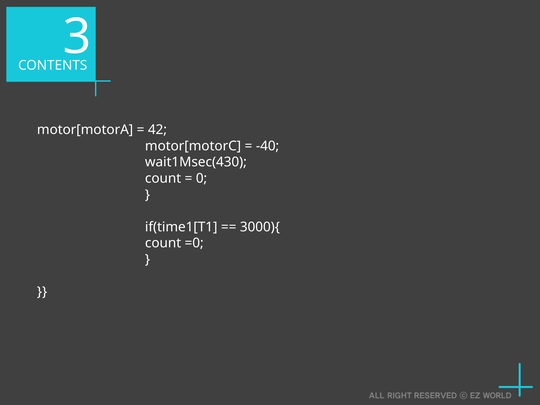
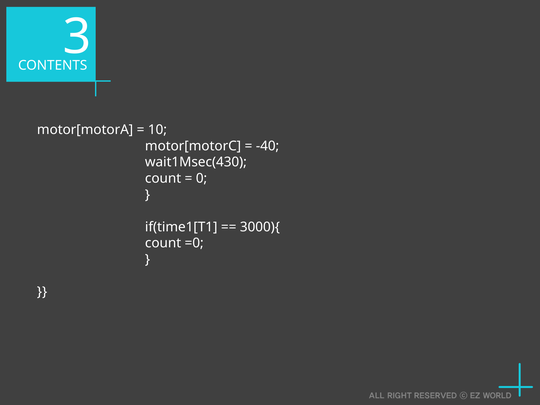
42: 42 -> 10 (157, 130)
